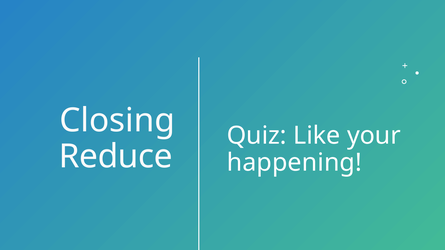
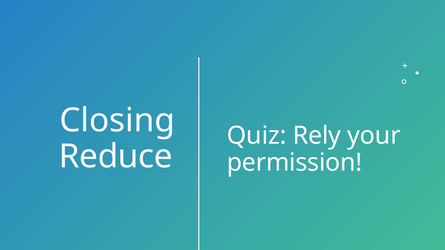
Like: Like -> Rely (317, 136)
happening: happening -> permission (295, 163)
